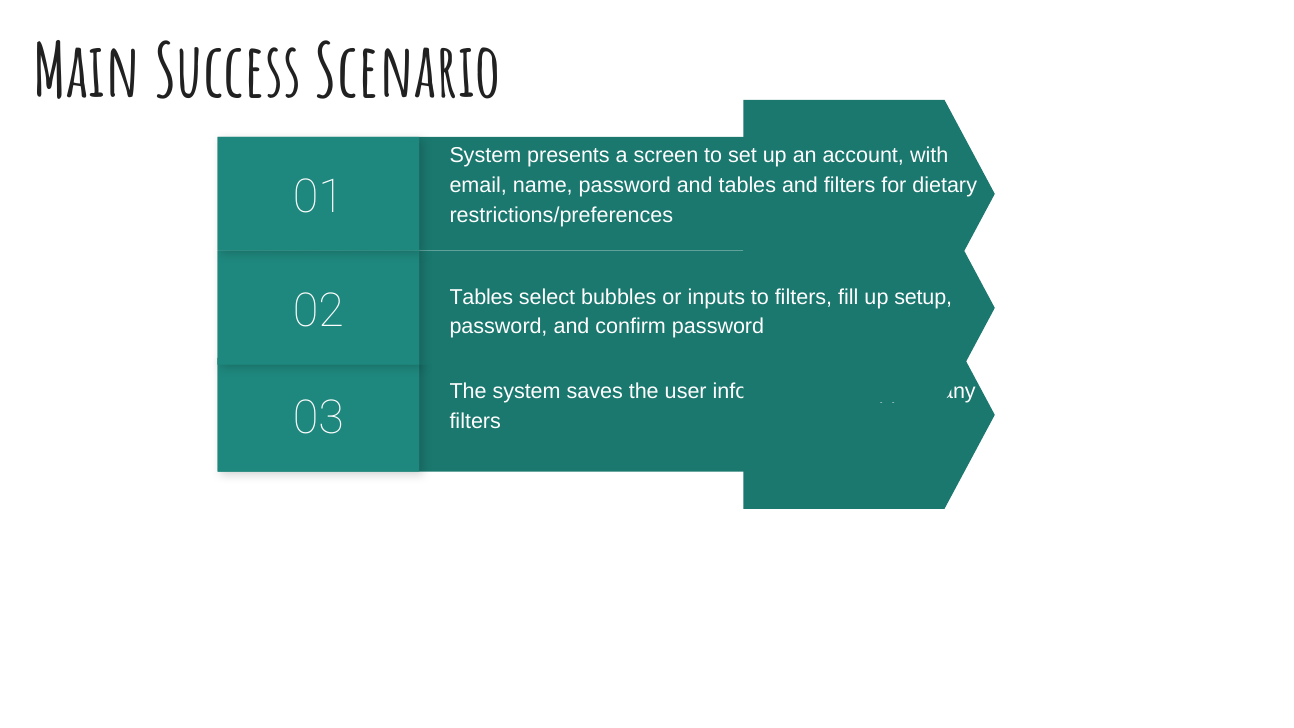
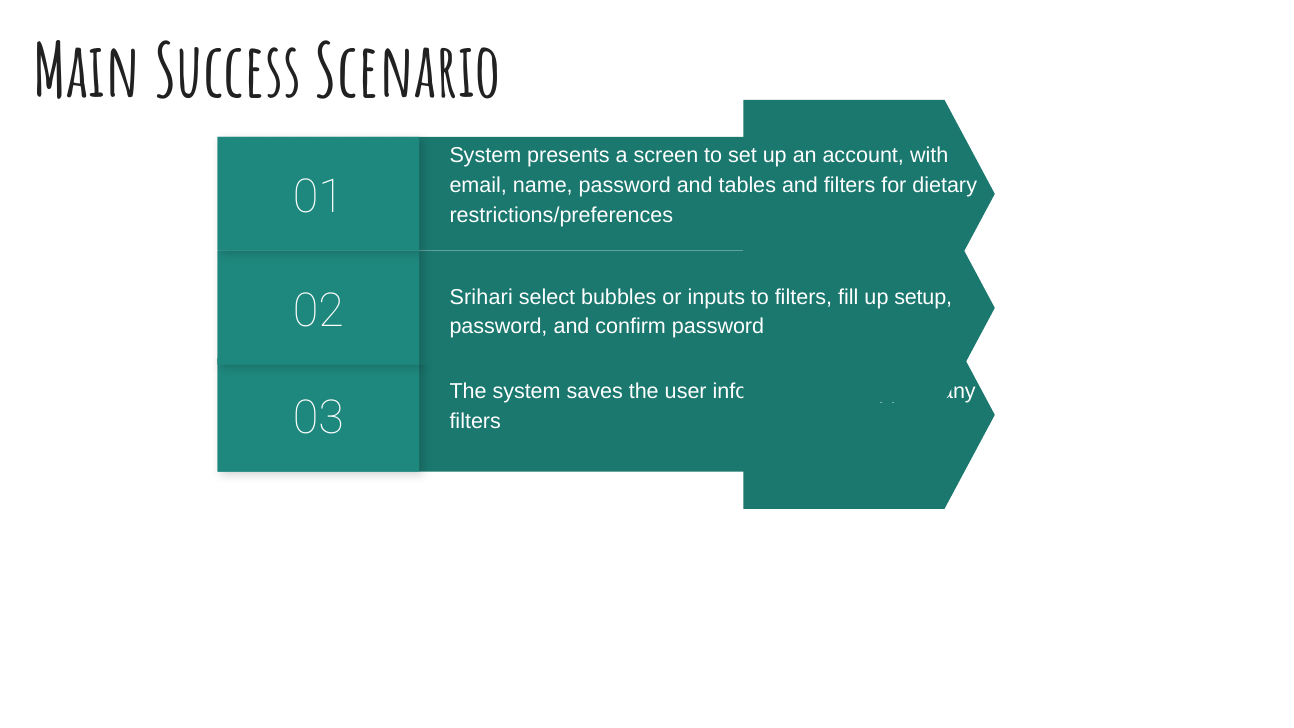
Tables: Tables -> Srihari (481, 297)
